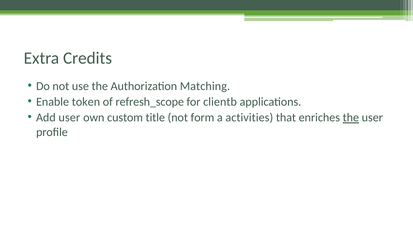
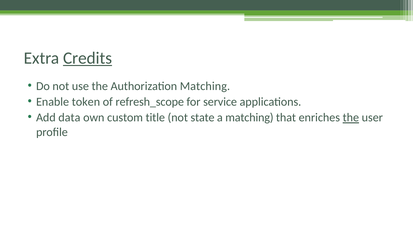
Credits underline: none -> present (88, 58)
clientb: clientb -> service (220, 102)
Add user: user -> data (69, 117)
form: form -> state (203, 117)
a activities: activities -> matching (249, 117)
